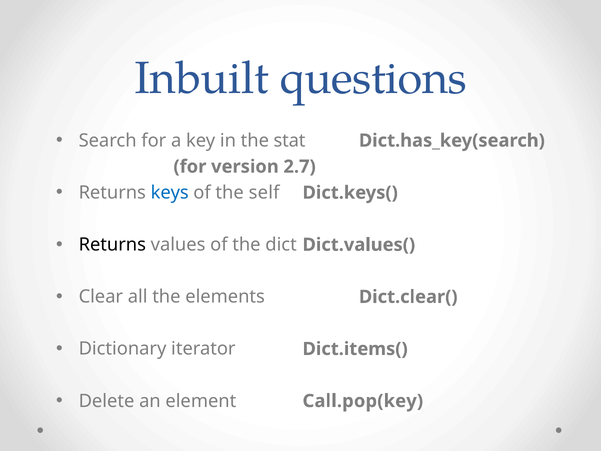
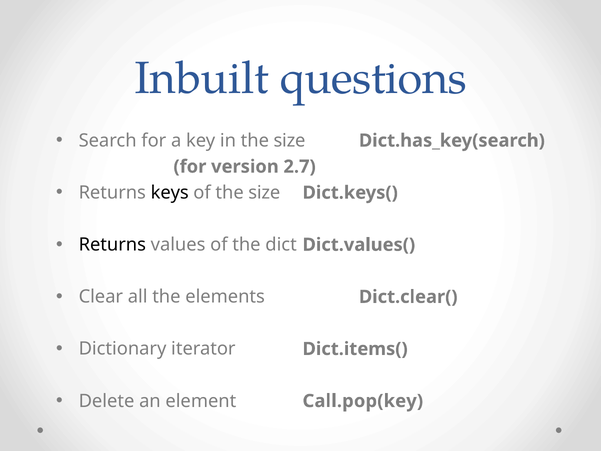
in the stat: stat -> size (289, 141)
keys colour: blue -> black (170, 193)
of the self: self -> size (264, 193)
